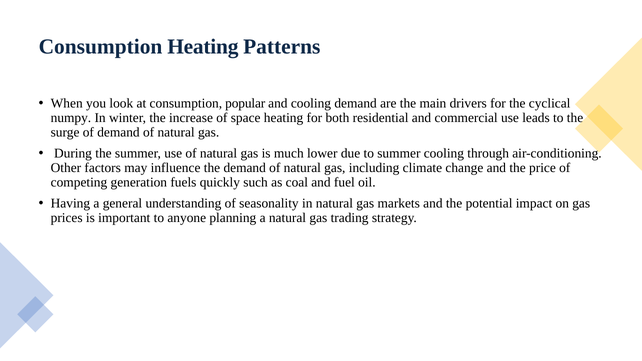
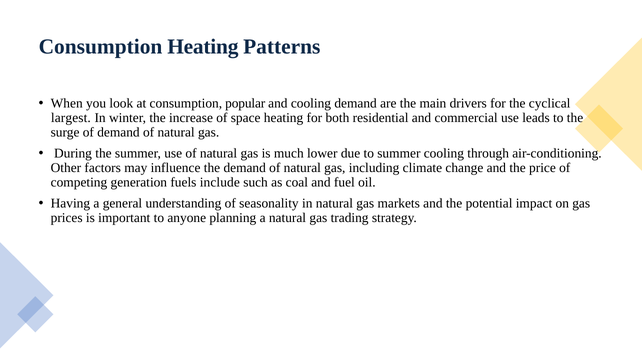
numpy: numpy -> largest (71, 118)
quickly: quickly -> include (220, 182)
